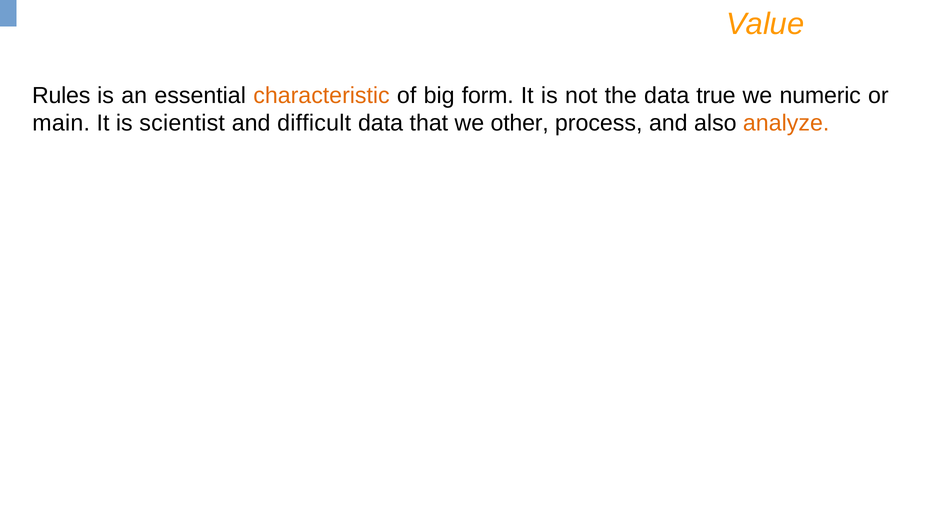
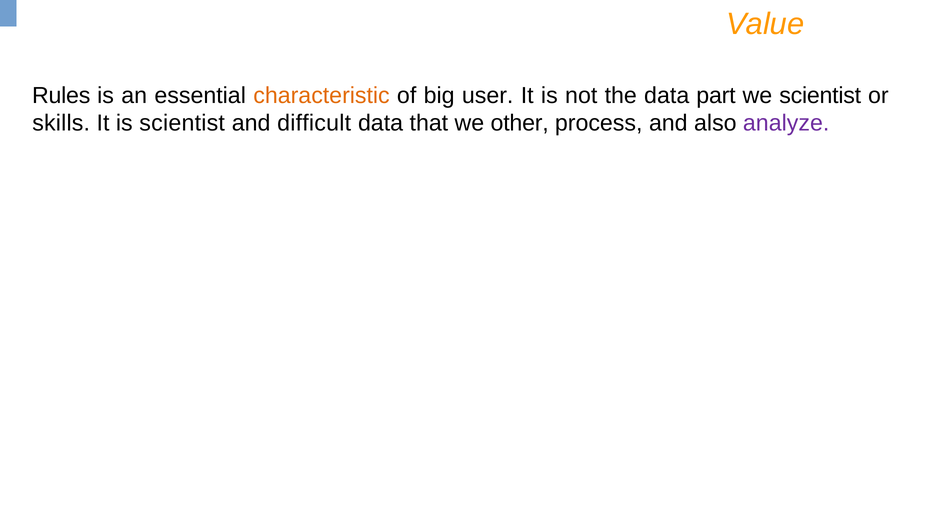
form: form -> user (488, 96)
true: true -> part (716, 96)
we numeric: numeric -> scientist (820, 96)
main: main -> skills (61, 123)
analyze colour: orange -> purple (786, 123)
